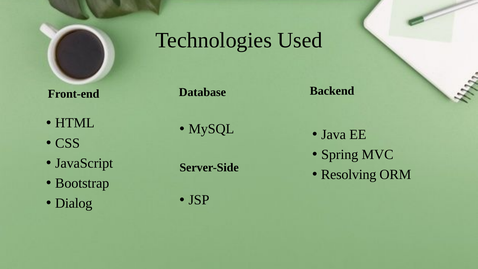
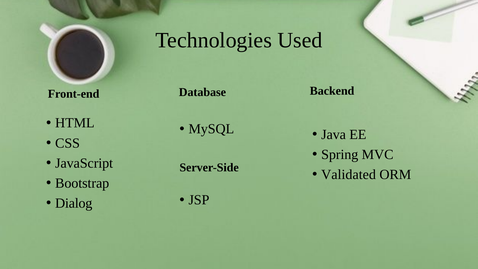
Resolving: Resolving -> Validated (349, 174)
